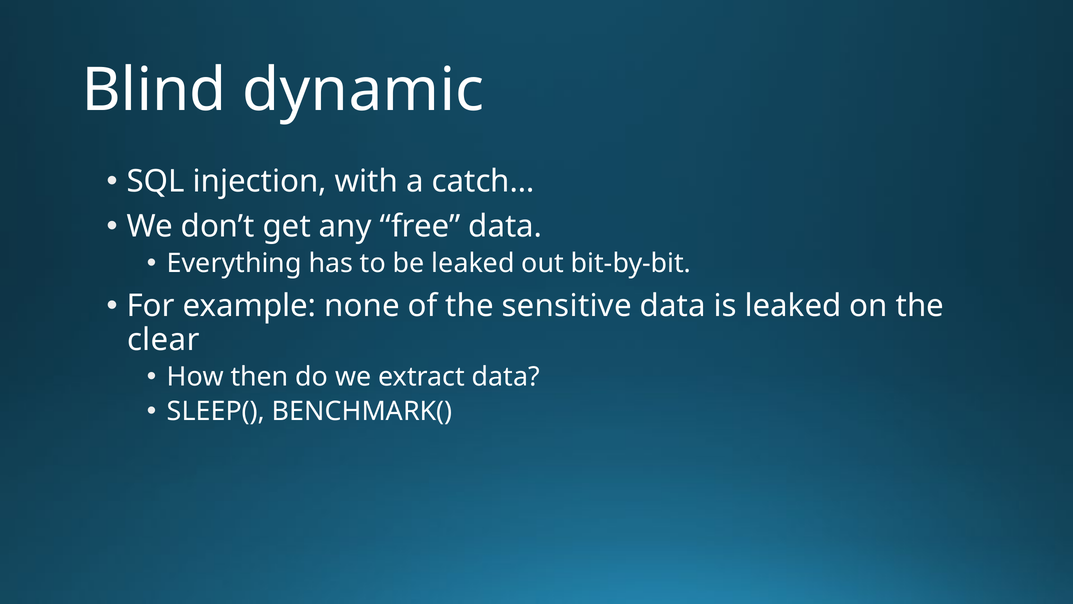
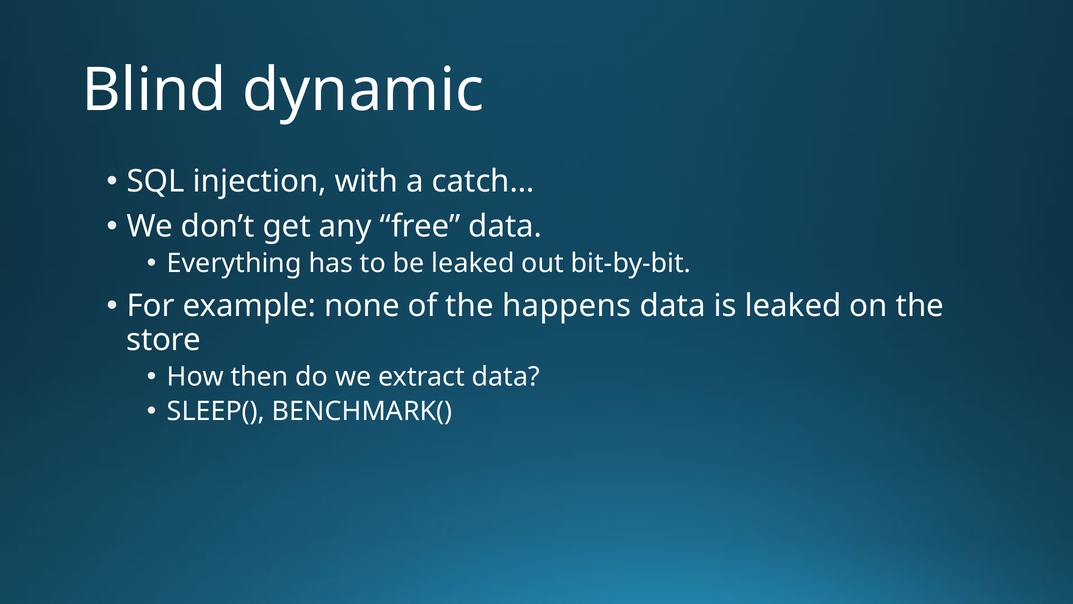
sensitive: sensitive -> happens (567, 306)
clear: clear -> store (164, 340)
